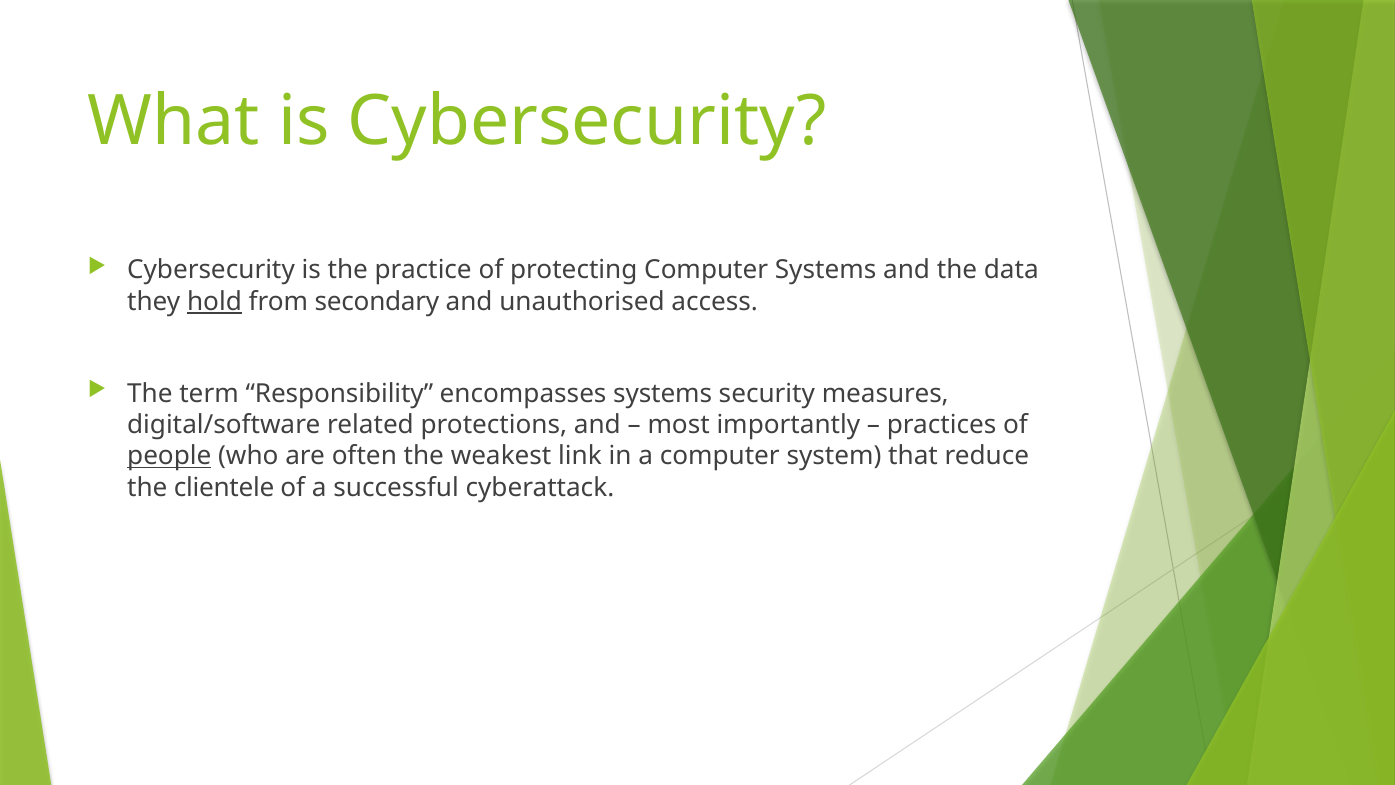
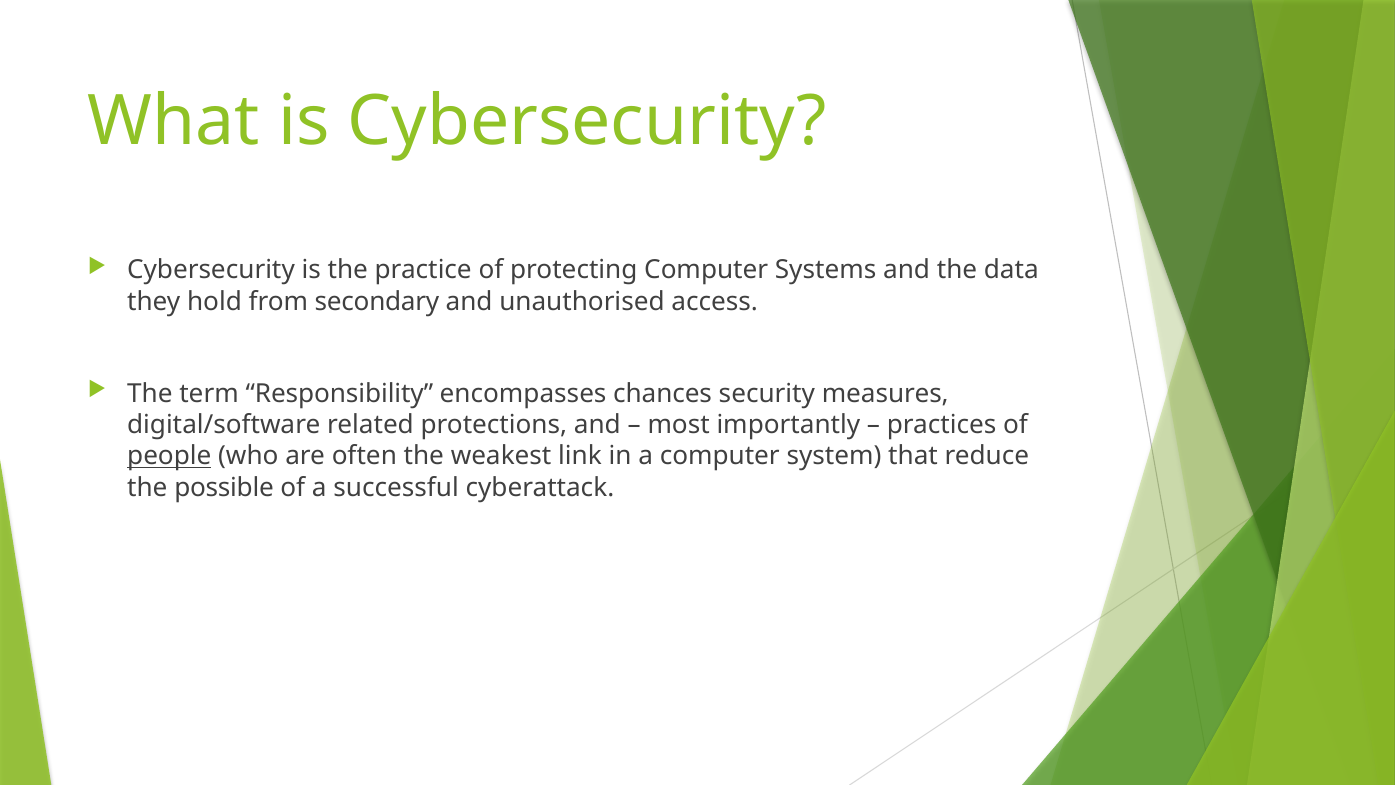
hold underline: present -> none (214, 301)
encompasses systems: systems -> chances (663, 393)
clientele: clientele -> possible (224, 487)
